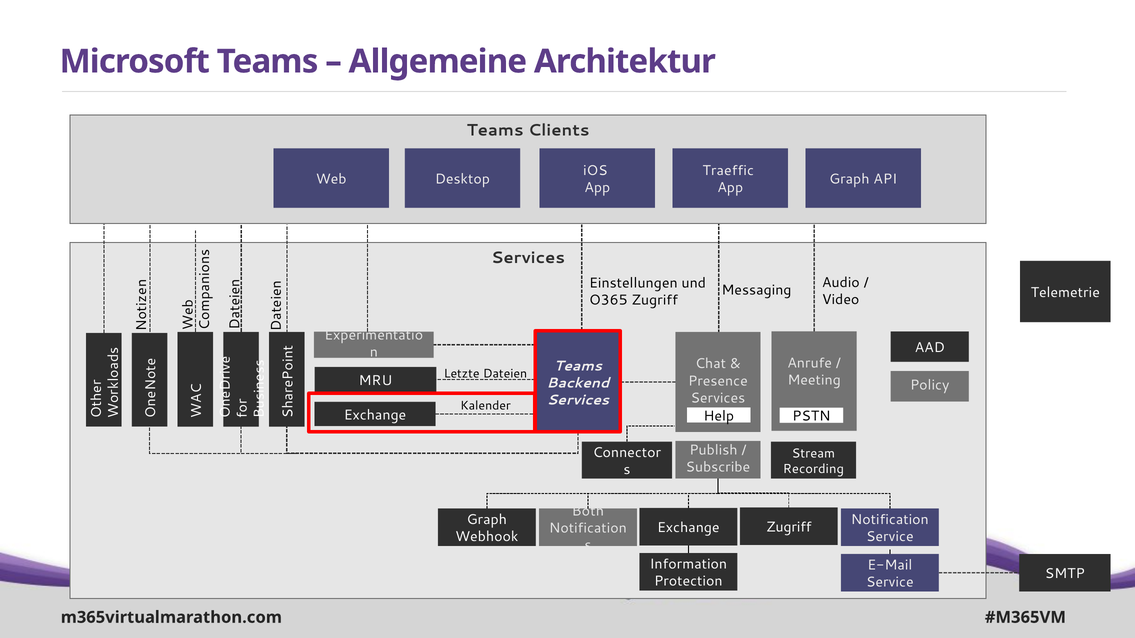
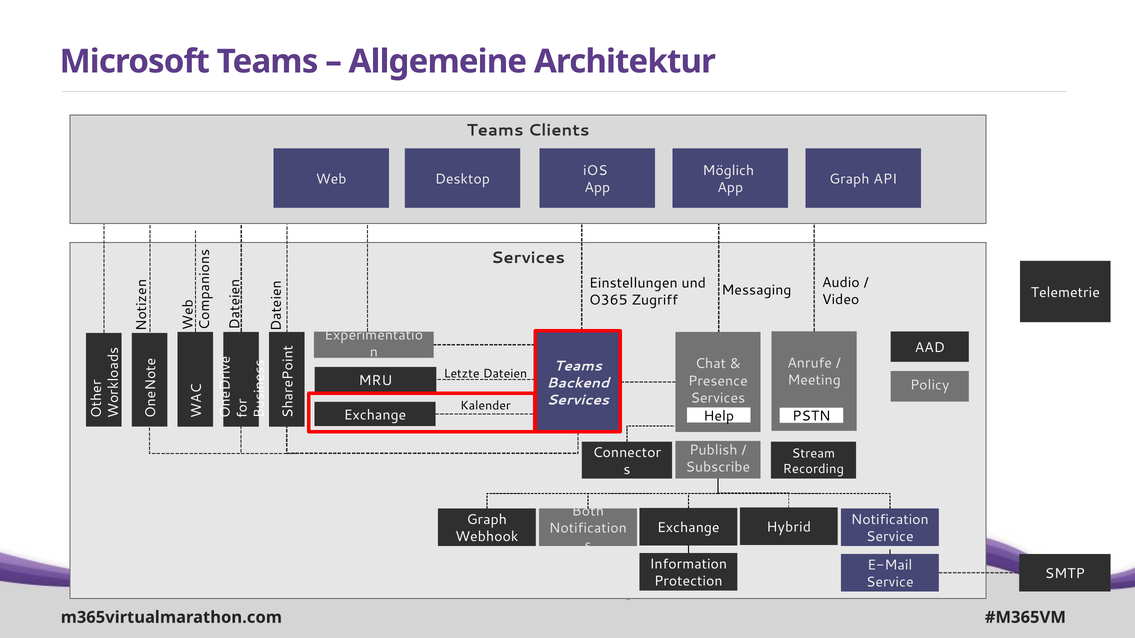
Traeffic: Traeffic -> Möglich (728, 171)
Zugriff: Zugriff -> Hybrid (789, 528)
